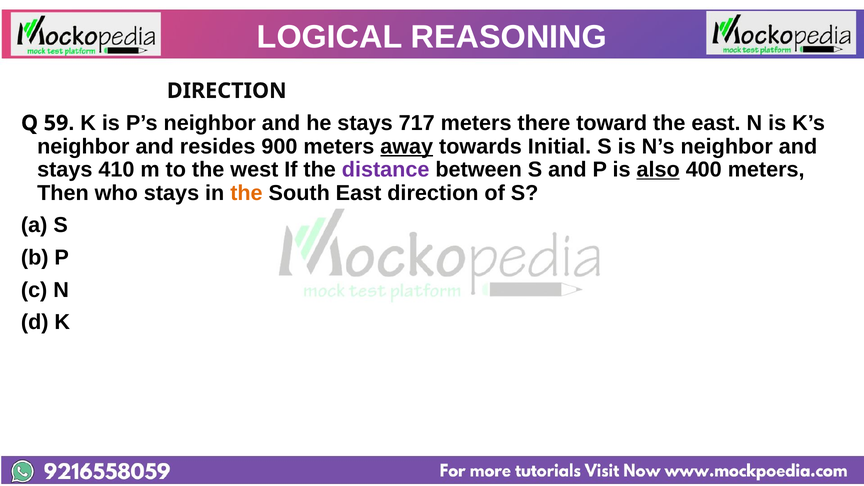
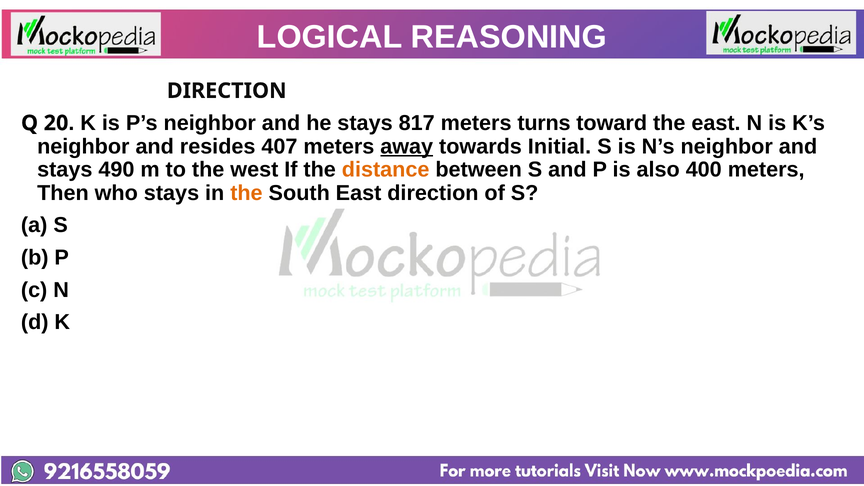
59: 59 -> 20 (56, 123)
717: 717 -> 817 (417, 123)
there: there -> turns (544, 123)
900: 900 -> 407 (279, 146)
410: 410 -> 490 (116, 170)
distance colour: purple -> orange (386, 170)
also underline: present -> none (658, 170)
